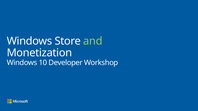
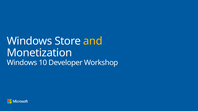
and colour: light green -> yellow (93, 41)
